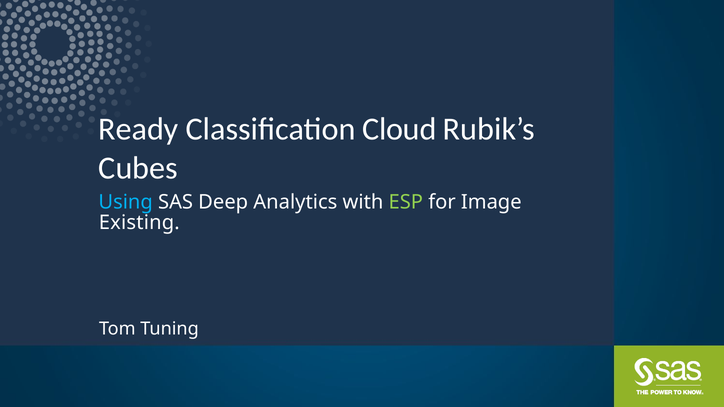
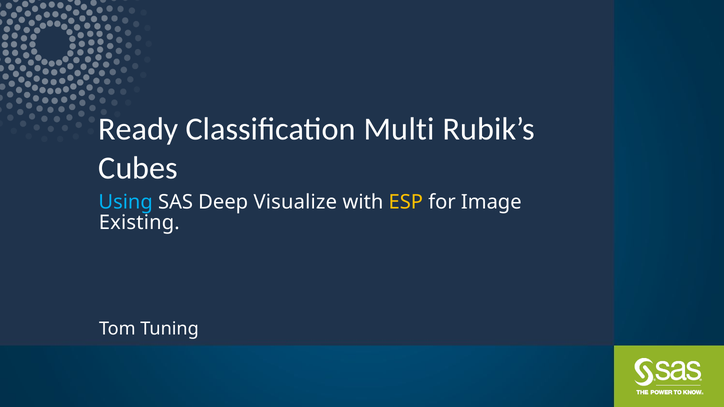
Cloud: Cloud -> Multi (399, 129)
Analytics: Analytics -> Visualize (295, 202)
ESP colour: light green -> yellow (406, 202)
